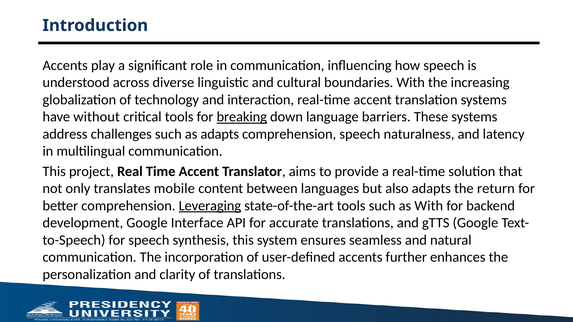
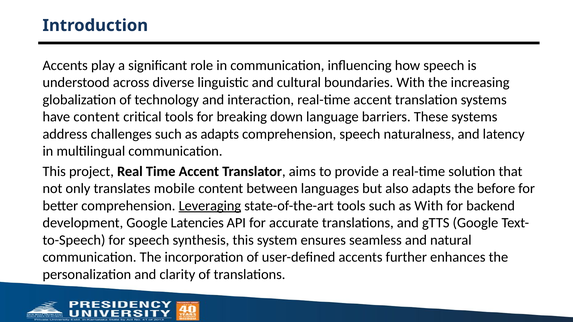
have without: without -> content (97, 117)
breaking underline: present -> none (242, 117)
return: return -> before (496, 189)
Interface: Interface -> Latencies (197, 223)
